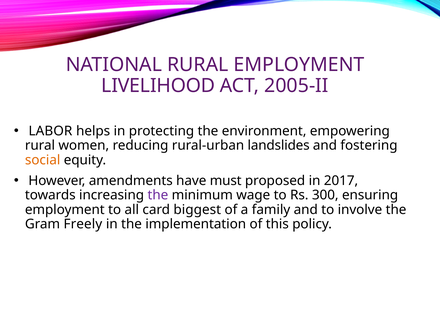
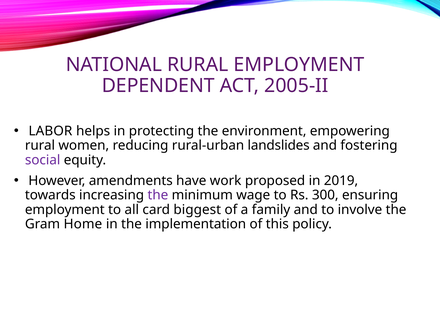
LIVELIHOOD: LIVELIHOOD -> DEPENDENT (158, 86)
social colour: orange -> purple (43, 160)
must: must -> work (226, 181)
2017: 2017 -> 2019 (341, 181)
Freely: Freely -> Home (83, 224)
